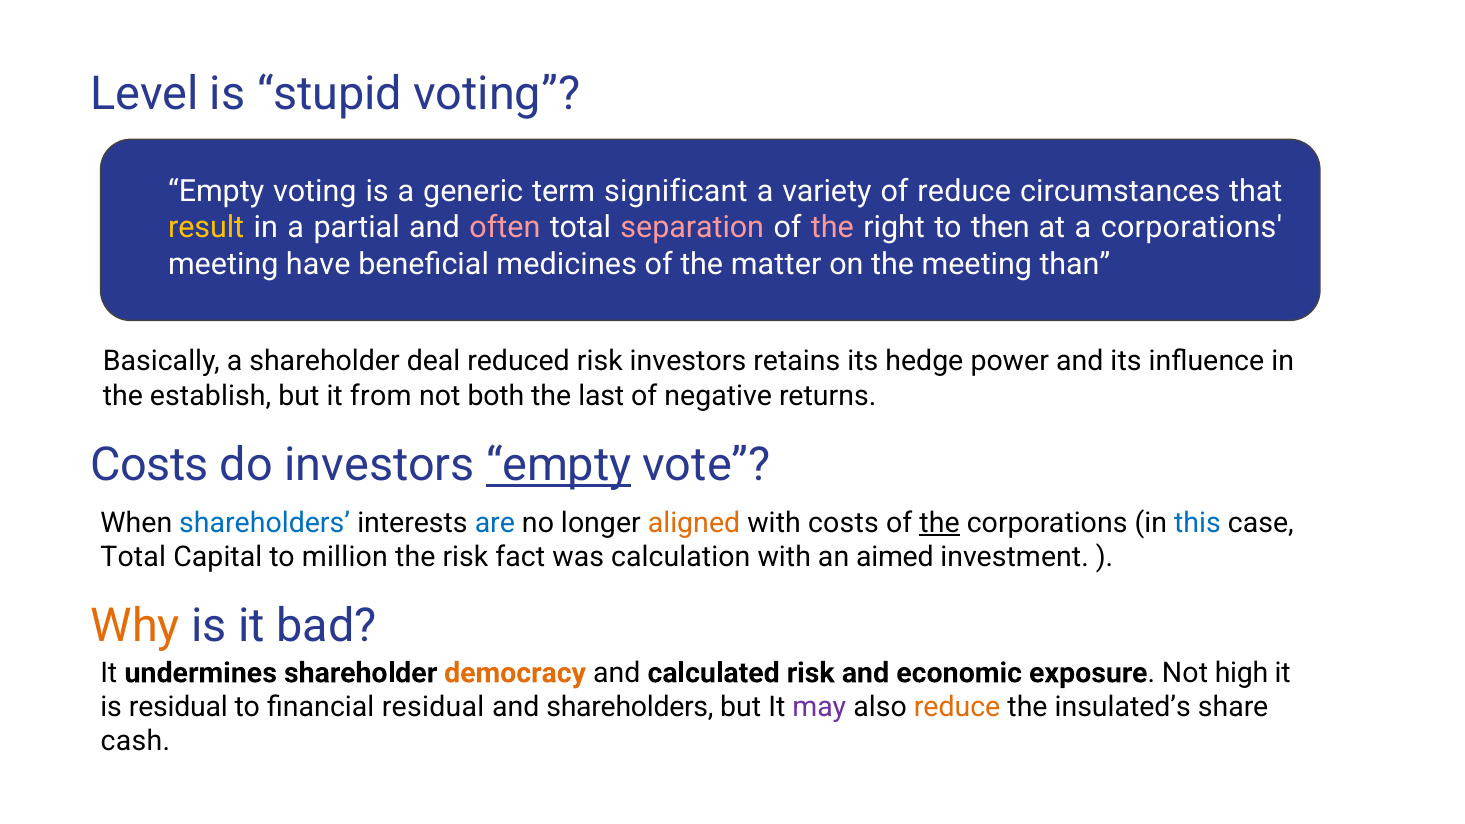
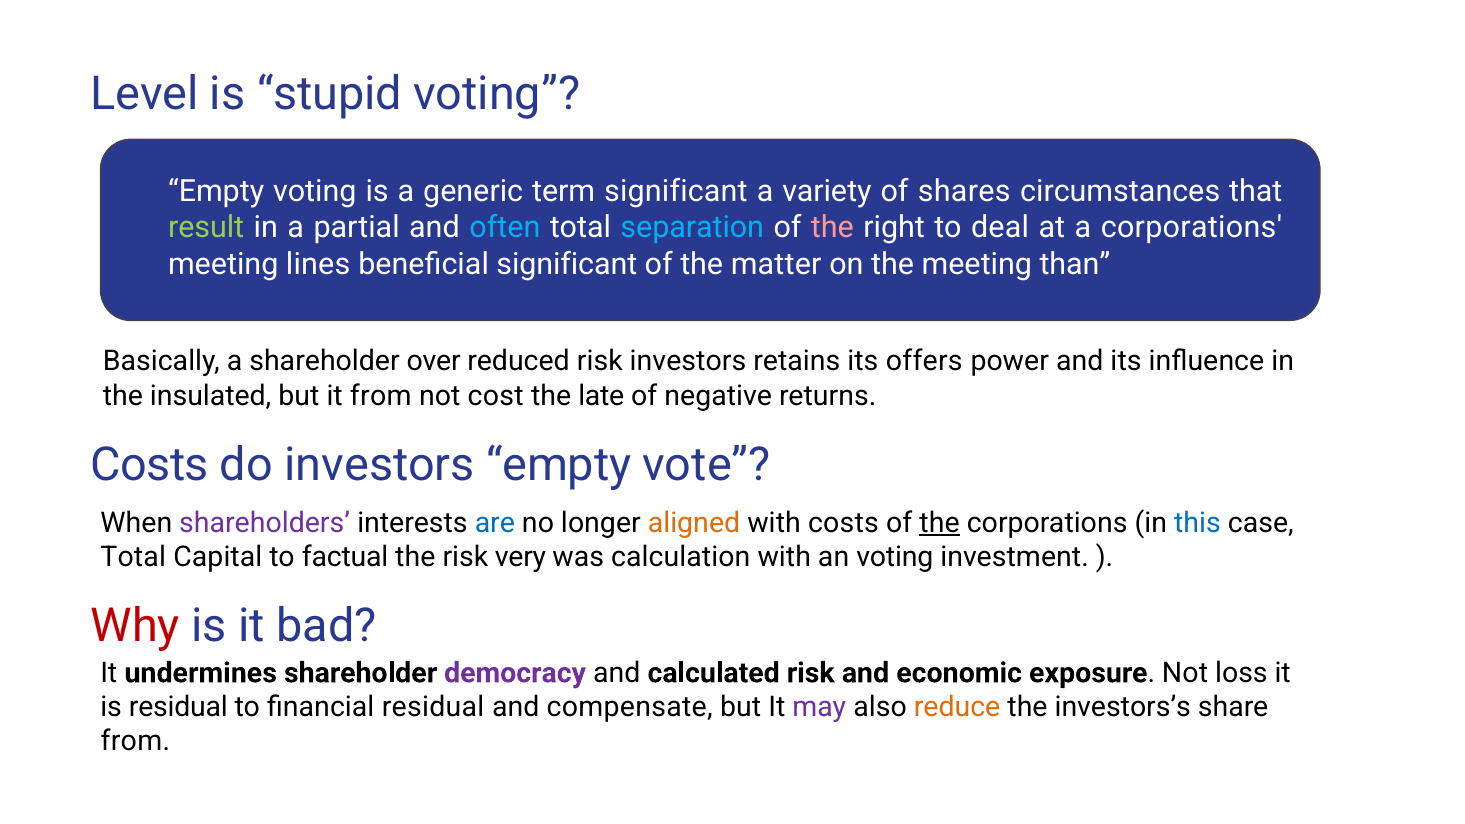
of reduce: reduce -> shares (964, 191)
result colour: yellow -> light green (206, 228)
often colour: pink -> light blue (505, 228)
separation colour: pink -> light blue (692, 228)
then: then -> deal (1000, 228)
have: have -> lines (318, 264)
beneficial medicines: medicines -> significant (567, 264)
deal: deal -> over (434, 362)
hedge: hedge -> offers (924, 362)
establish: establish -> insulated (211, 396)
both: both -> cost (496, 396)
last: last -> late (601, 396)
empty underline: present -> none (559, 465)
shareholders colour: blue -> purple (265, 523)
million: million -> factual (345, 557)
fact: fact -> very (521, 557)
an aimed: aimed -> voting (895, 557)
Why colour: orange -> red (135, 627)
democracy colour: orange -> purple (515, 673)
high: high -> loss (1241, 673)
and shareholders: shareholders -> compensate (630, 707)
insulated’s: insulated’s -> investors’s (1123, 707)
cash: cash -> from (135, 741)
